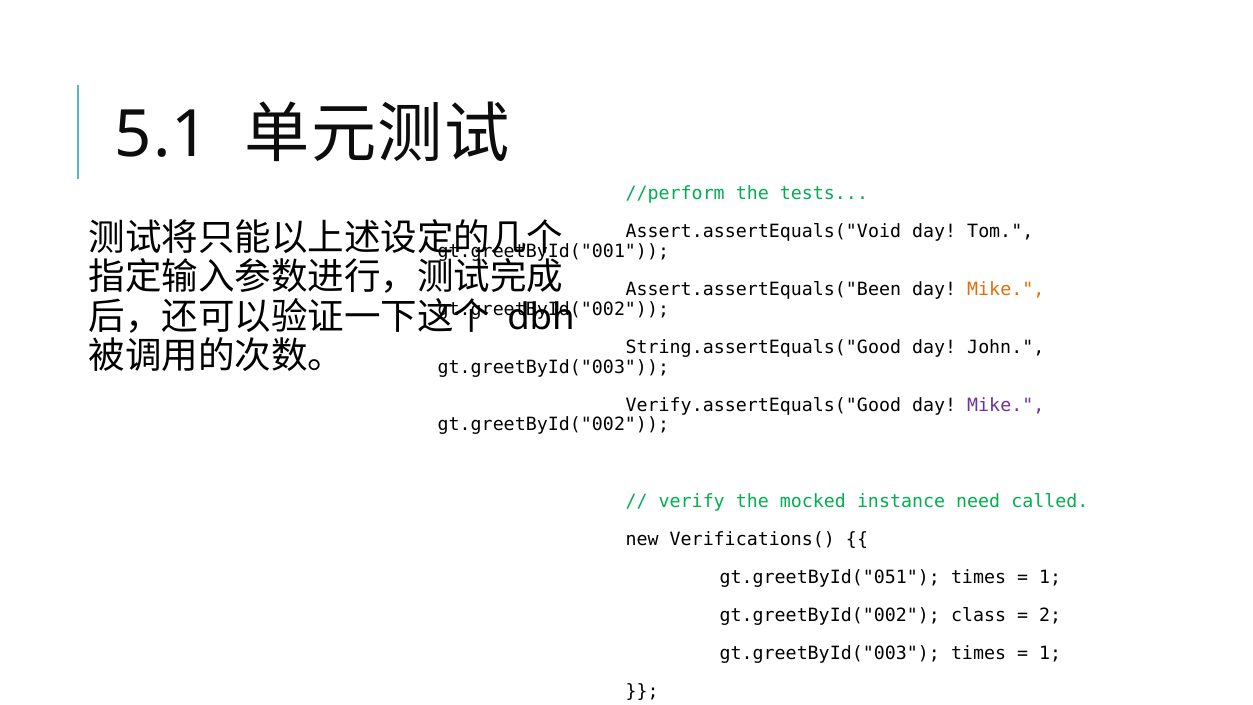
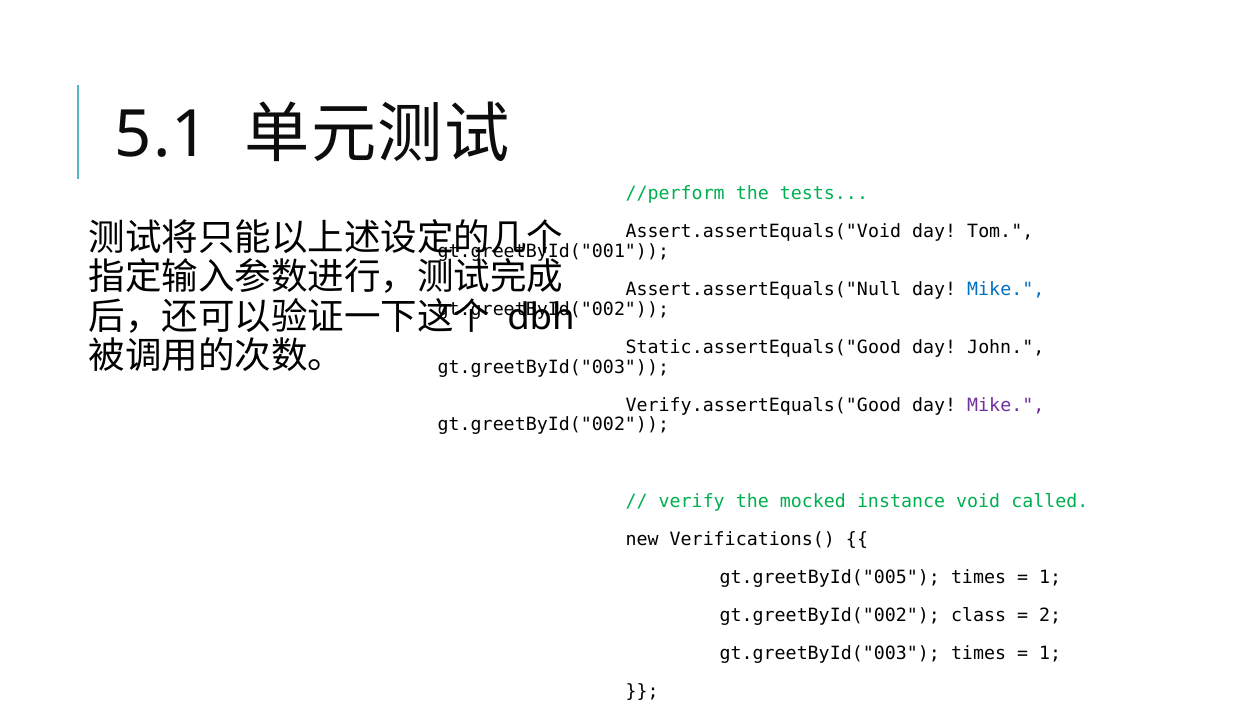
Assert.assertEquals("Been: Assert.assertEquals("Been -> Assert.assertEquals("Null (763, 289)
Mike colour: orange -> blue (1006, 289)
String.assertEquals("Good: String.assertEquals("Good -> Static.assertEquals("Good (763, 347)
need: need -> void (978, 501)
gt.greetById("051: gt.greetById("051 -> gt.greetById("005 (830, 577)
